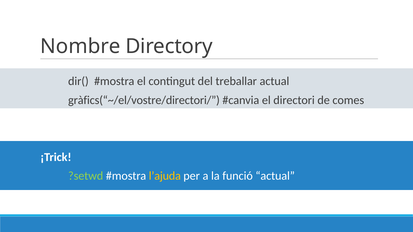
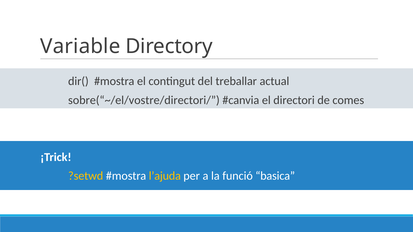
Nombre: Nombre -> Variable (80, 46)
gràfics(“~/el/vostre/directori/: gràfics(“~/el/vostre/directori/ -> sobre(“~/el/vostre/directori/ (144, 100)
?setwd colour: light green -> yellow (86, 176)
funció actual: actual -> basica (275, 176)
